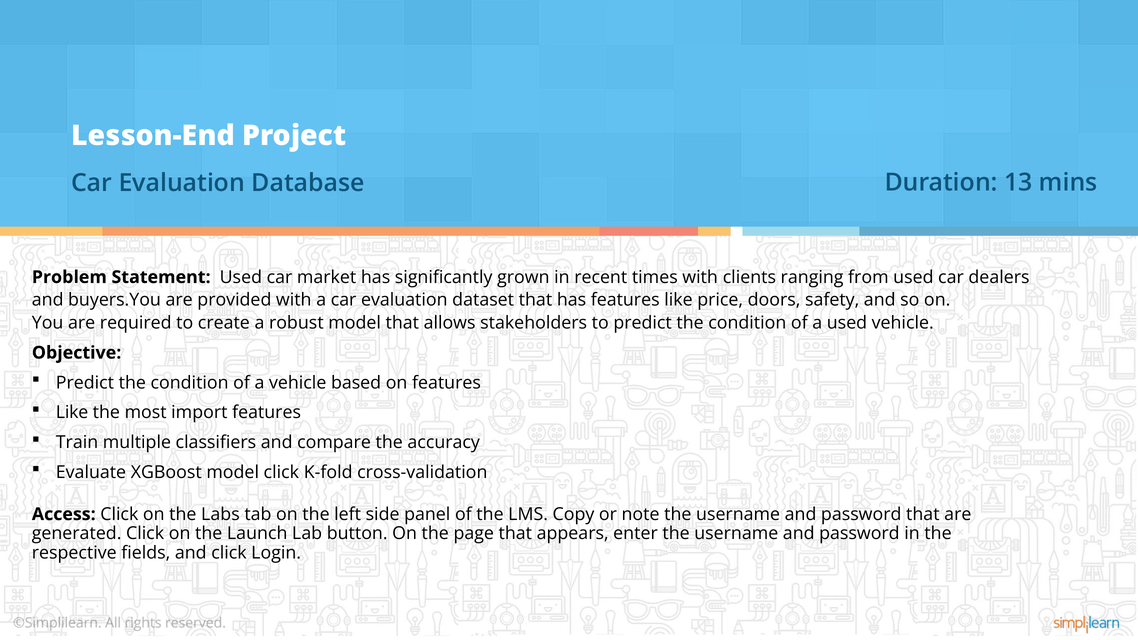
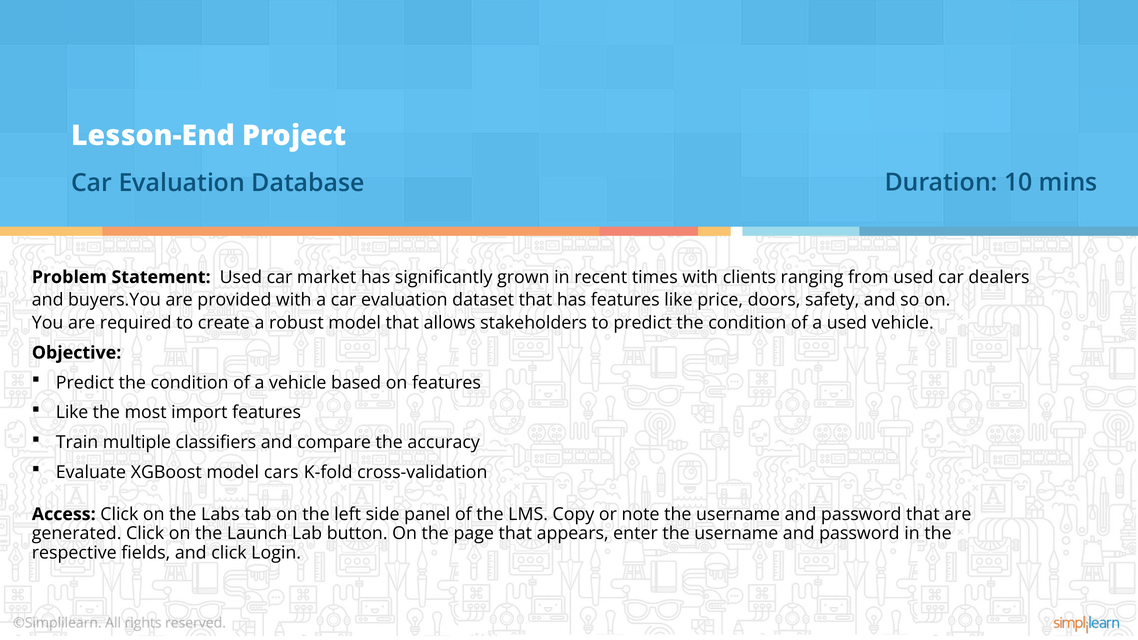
13: 13 -> 10 (1018, 182)
model click: click -> cars (281, 473)
